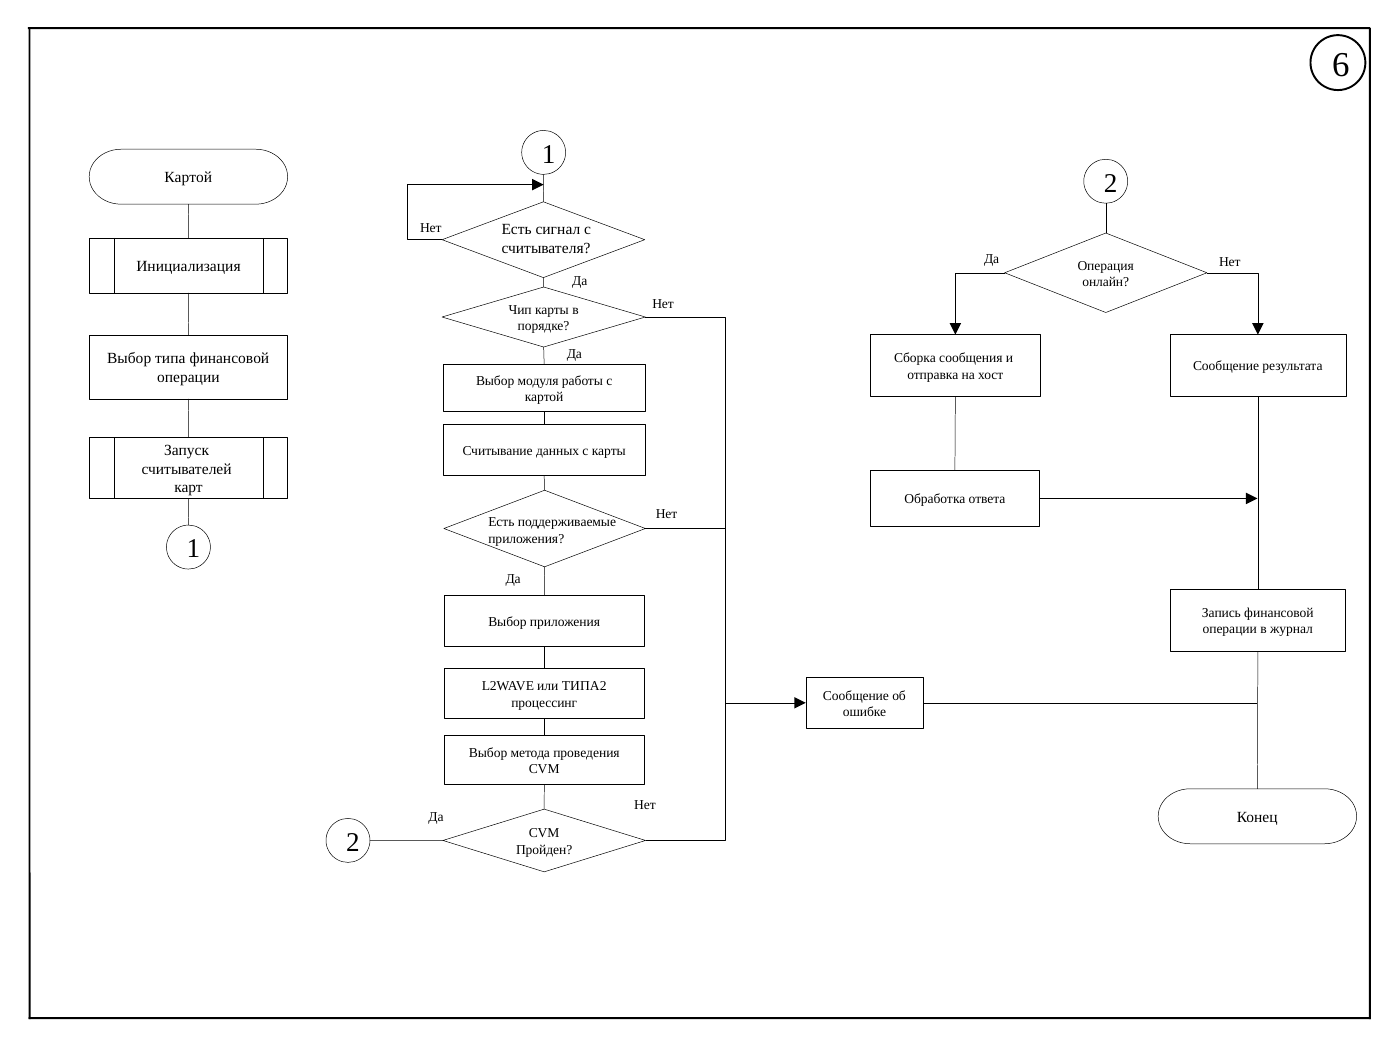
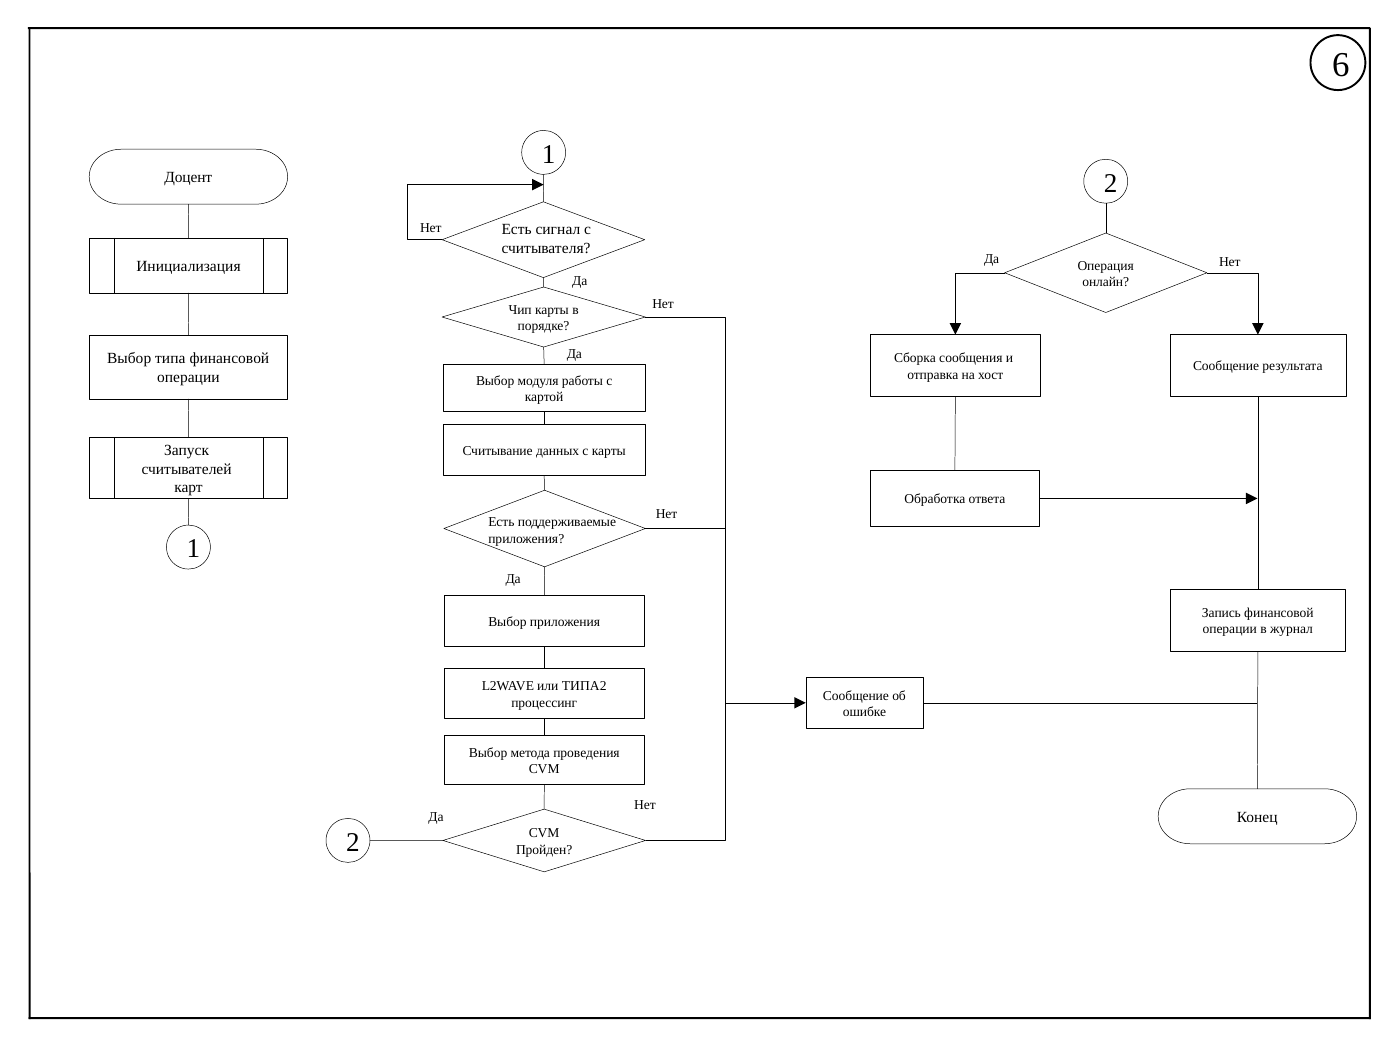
Картой: Картой -> Доцент (188, 178)
